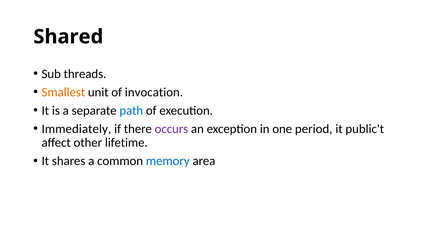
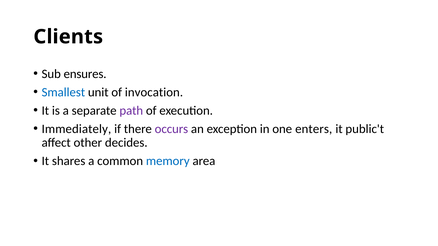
Shared: Shared -> Clients (68, 37)
threads: threads -> ensures (85, 74)
Smallest colour: orange -> blue (63, 92)
path colour: blue -> purple (131, 111)
period: period -> enters (314, 129)
lifetime: lifetime -> decides (126, 143)
